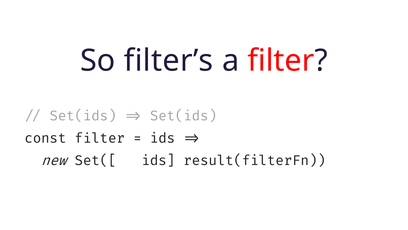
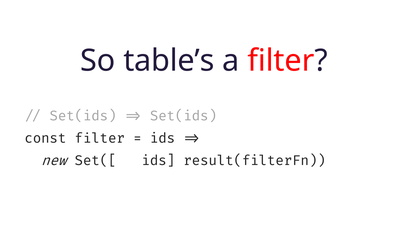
filter’s: filter’s -> table’s (169, 61)
